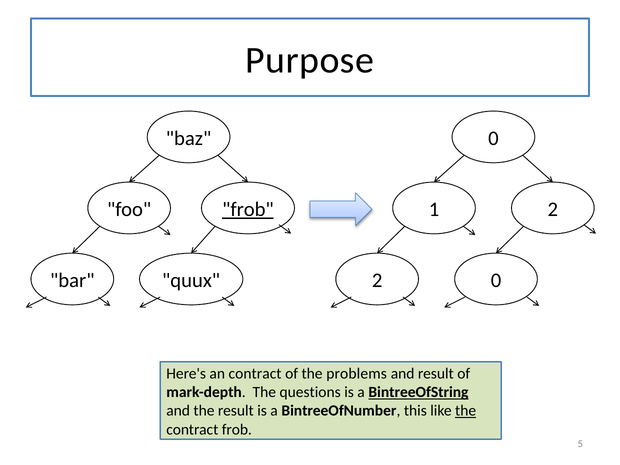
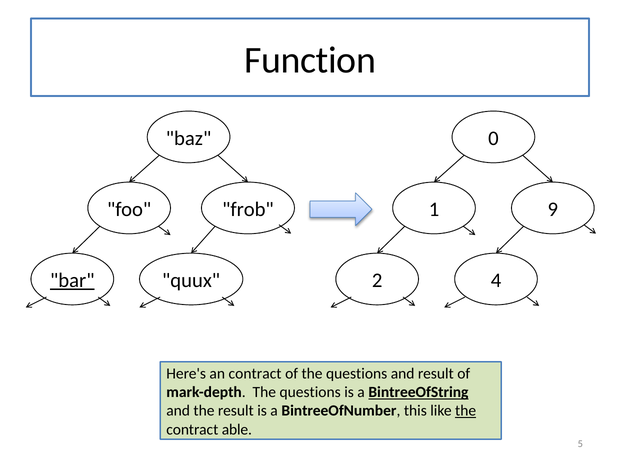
Purpose: Purpose -> Function (310, 60)
frob underline: present -> none (248, 209)
1 2: 2 -> 9 (553, 209)
bar underline: none -> present (72, 280)
0: 0 -> 4 (496, 280)
of the problems: problems -> questions (357, 374)
contract frob: frob -> able (237, 429)
